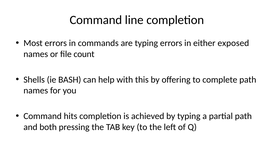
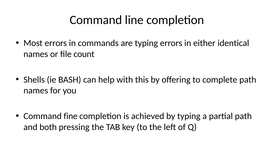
exposed: exposed -> identical (233, 43)
hits: hits -> fine (71, 116)
